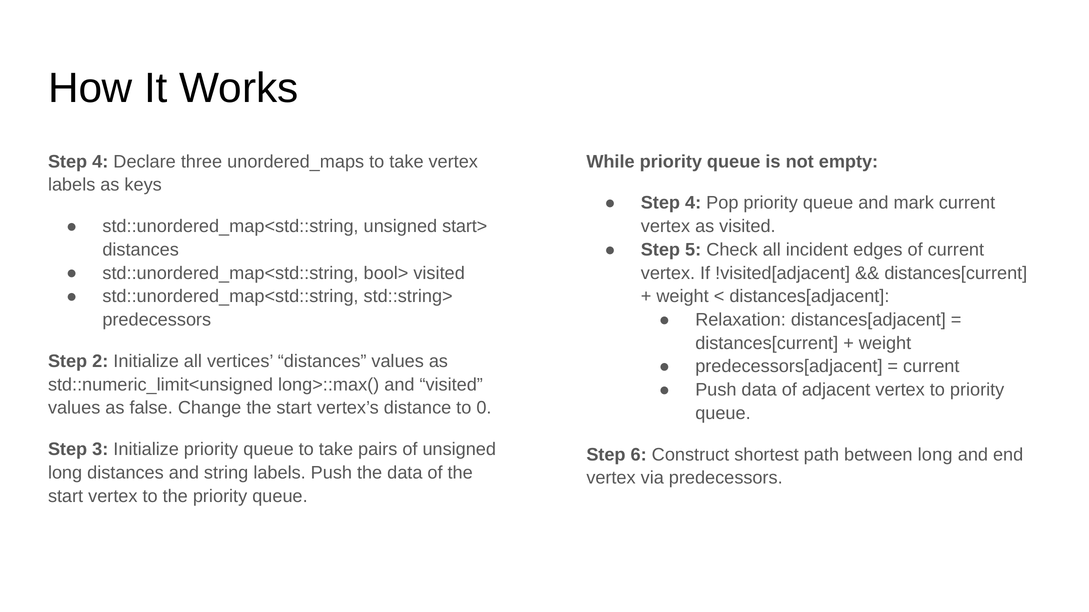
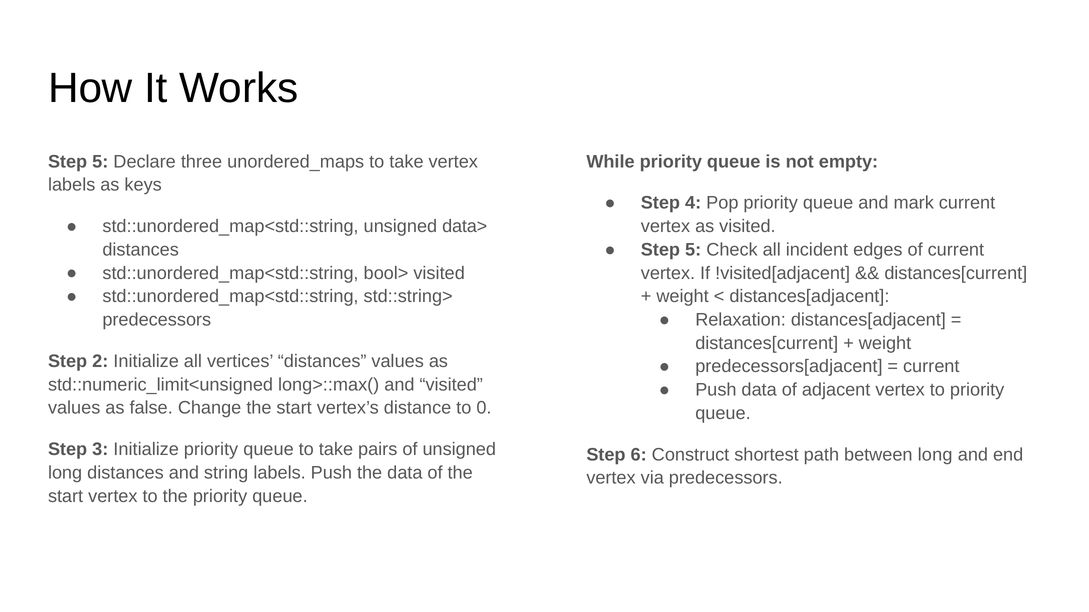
4: 4 -> 5 (100, 162)
start>: start> -> data> (465, 227)
